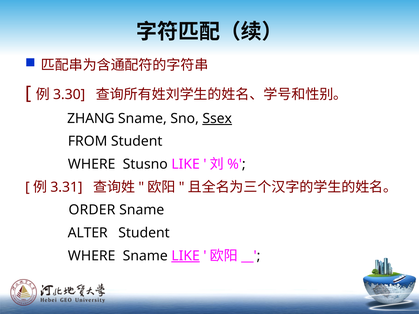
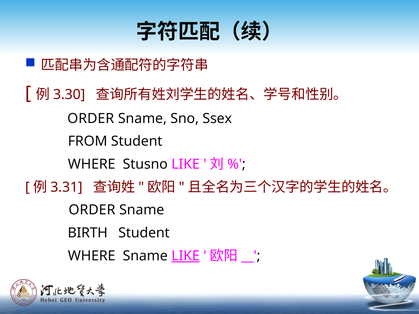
ZHANG: ZHANG -> ORDER (91, 119)
Ssex underline: present -> none (217, 119)
ALTER: ALTER -> BIRTH (88, 233)
